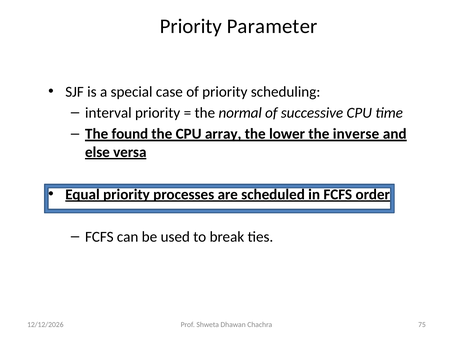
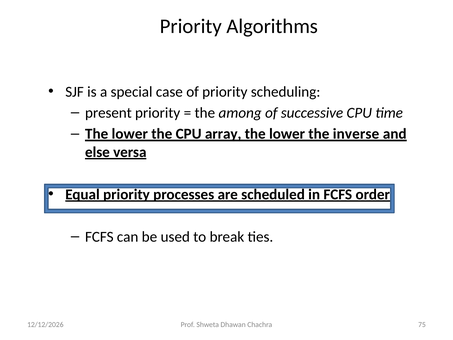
Parameter: Parameter -> Algorithms (272, 26)
interval: interval -> present (108, 113)
normal: normal -> among (240, 113)
found: found -> lower (130, 134)
